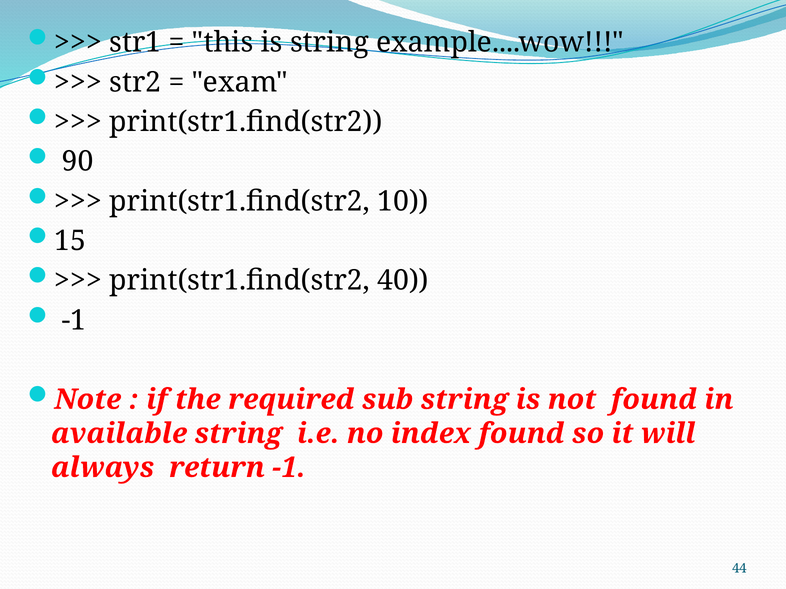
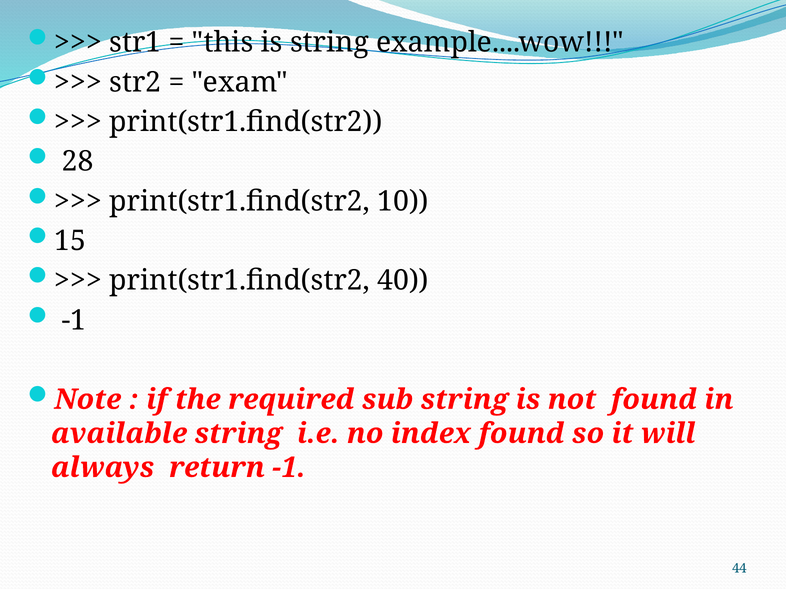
90: 90 -> 28 (78, 162)
